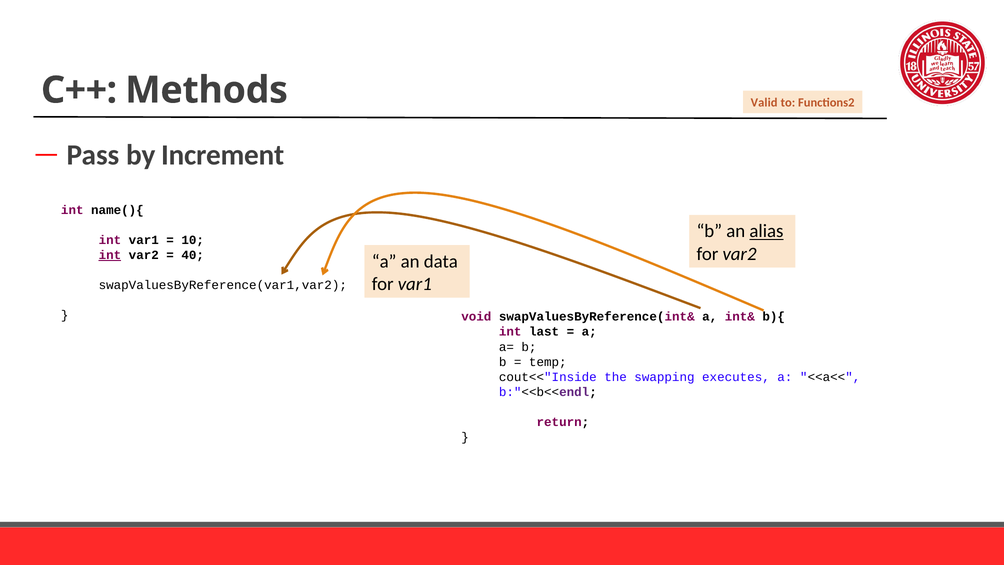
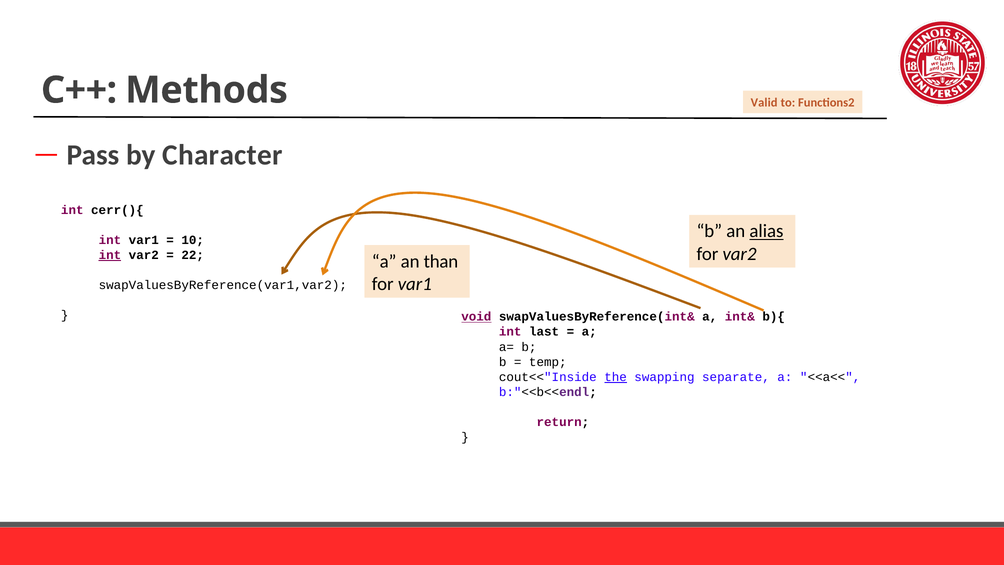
Increment: Increment -> Character (223, 155)
name(){: name(){ -> cerr(){ (117, 210)
40: 40 -> 22 (193, 255)
data: data -> than (441, 261)
void underline: none -> present (476, 317)
the underline: none -> present (616, 377)
executes: executes -> separate (736, 377)
